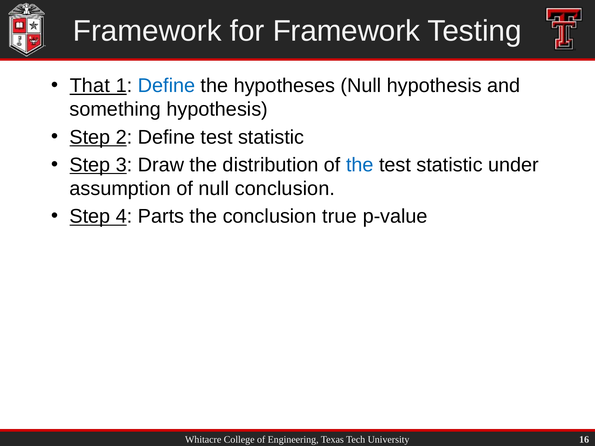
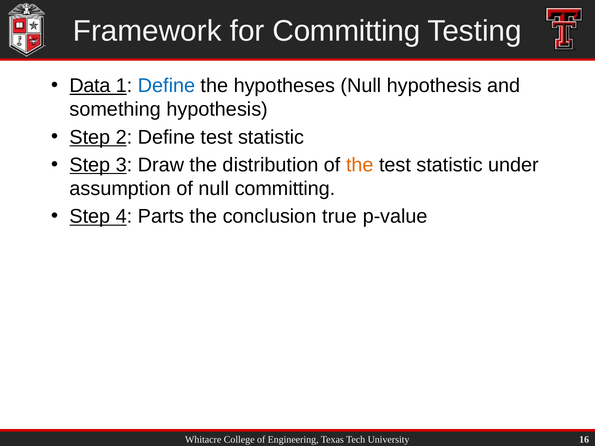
for Framework: Framework -> Committing (346, 31)
That: That -> Data (90, 86)
the colour: blue -> orange (360, 165)
null conclusion: conclusion -> committing (285, 189)
